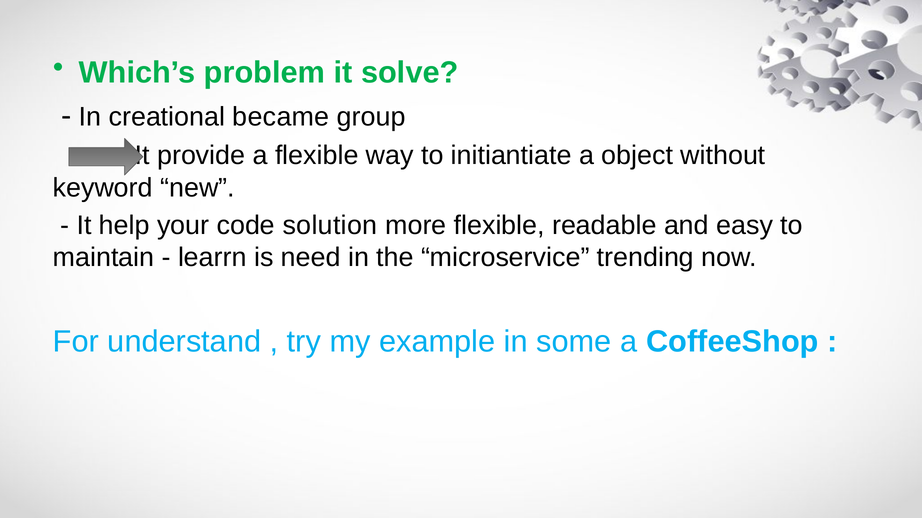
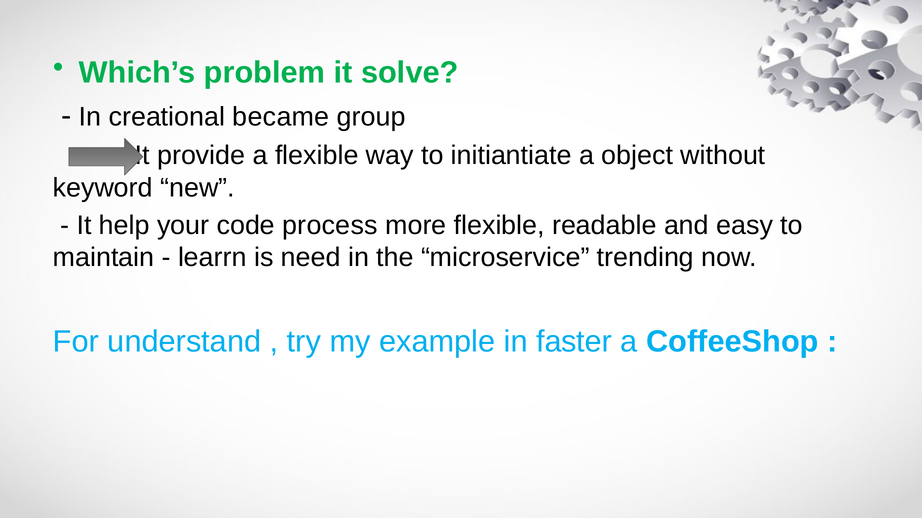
solution: solution -> process (330, 226)
some: some -> faster (574, 342)
